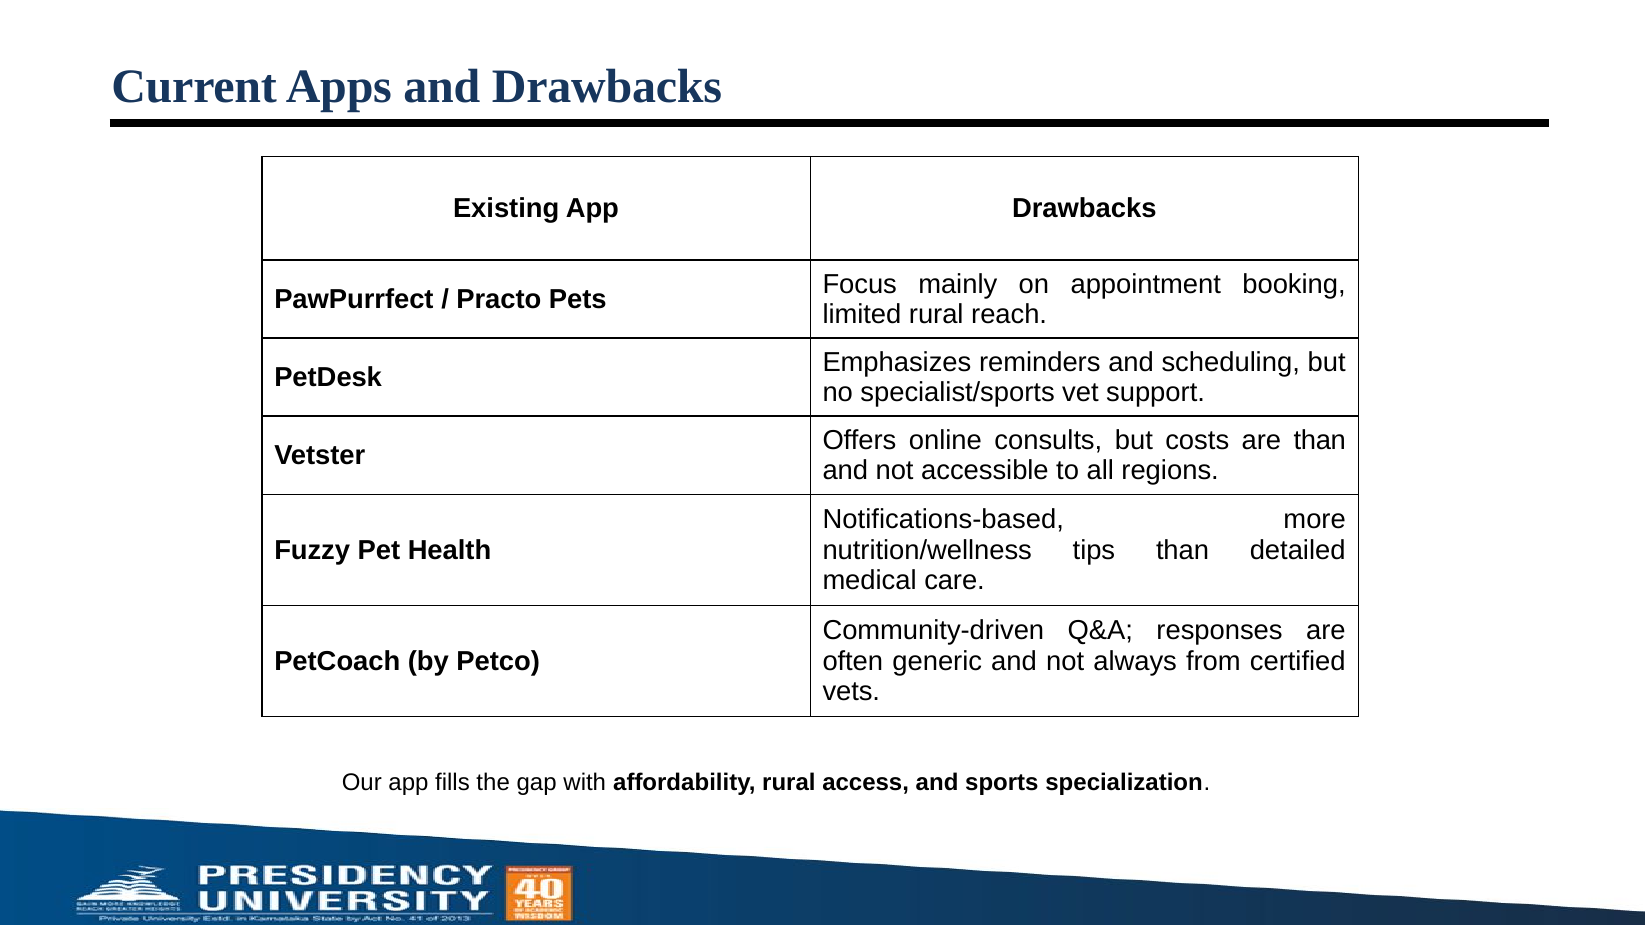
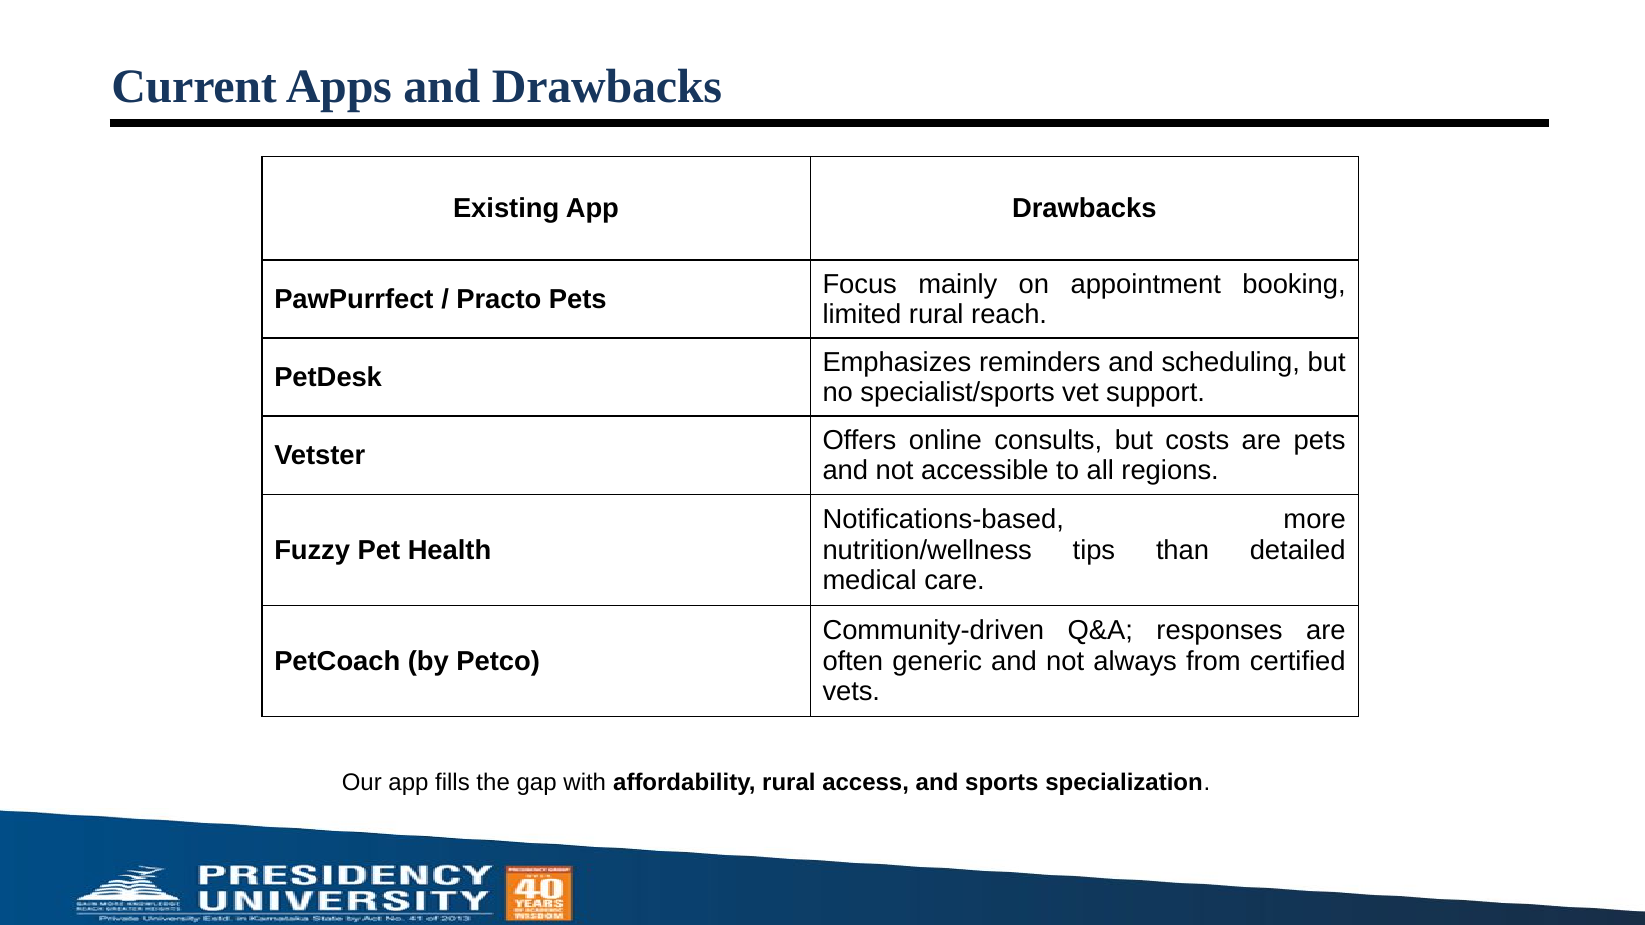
are than: than -> pets (1320, 441)
